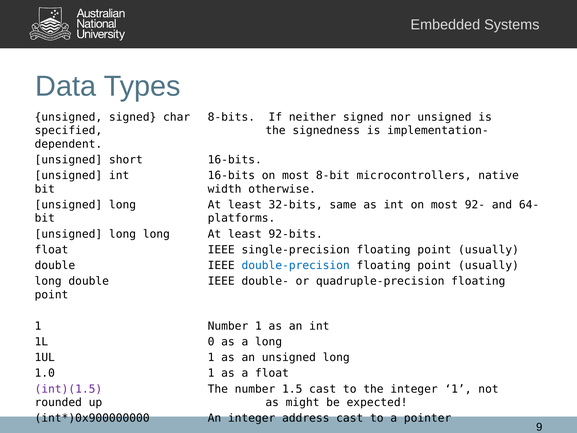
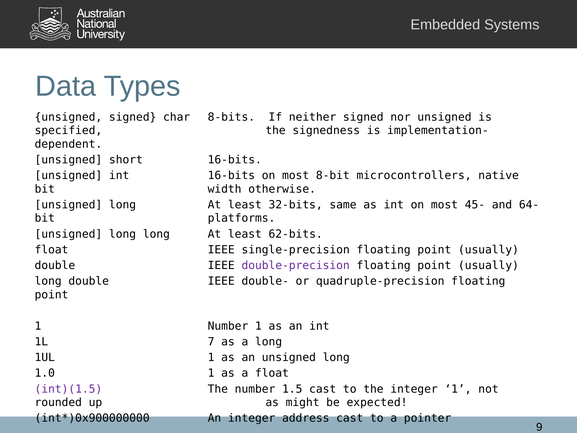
92-: 92- -> 45- (475, 205)
92-bits: 92-bits -> 62-bits (296, 234)
double-precision colour: blue -> purple (296, 265)
0: 0 -> 7 (211, 342)
